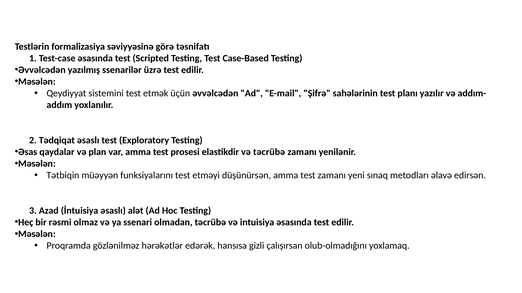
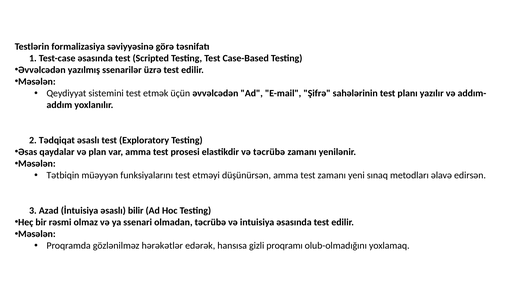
alət: alət -> bilir (136, 211)
çalışırsan: çalışırsan -> proqramı (285, 246)
